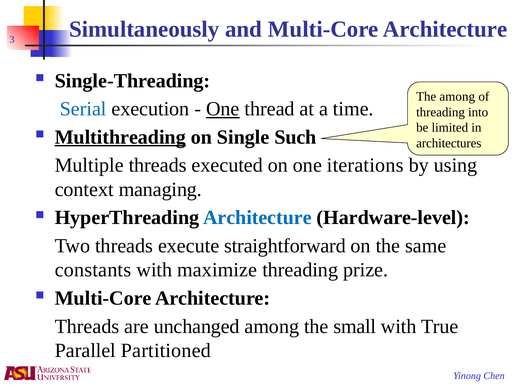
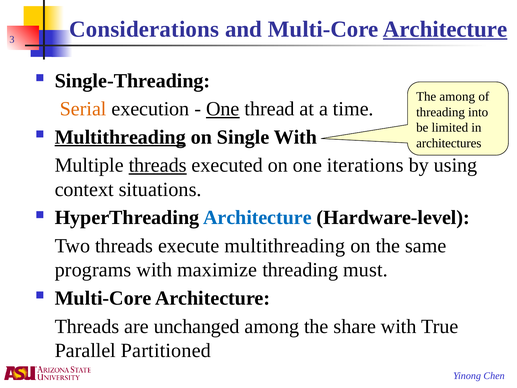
Simultaneously: Simultaneously -> Considerations (144, 29)
Architecture underline: none -> present (445, 29)
Serial colour: blue -> orange (83, 109)
Single Such: Such -> With (295, 137)
threads underline: none -> present (158, 165)
managing: managing -> situations (160, 189)
execute straightforward: straightforward -> multithreading (285, 246)
constants: constants -> programs (93, 270)
prize: prize -> must (366, 270)
small: small -> share (355, 326)
